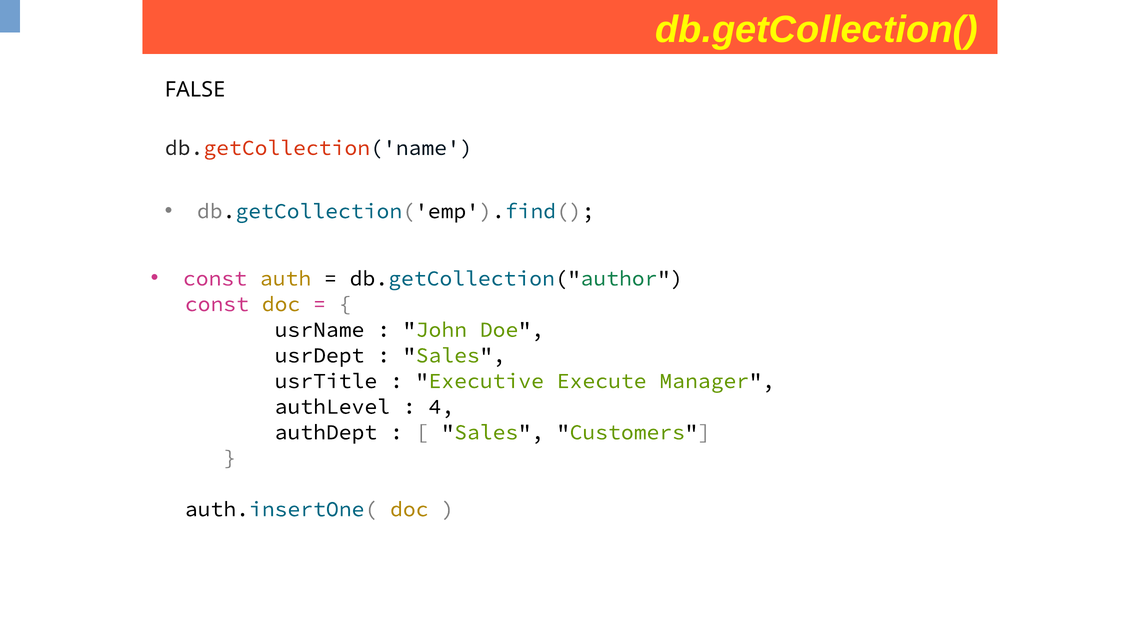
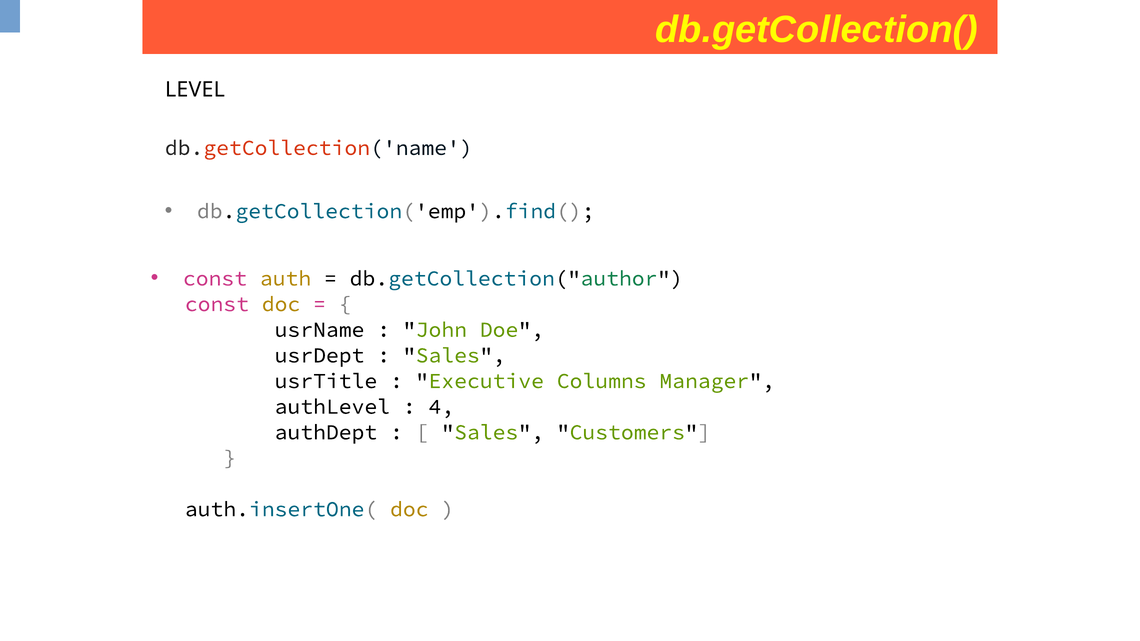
FALSE: FALSE -> LEVEL (195, 90)
Execute: Execute -> Columns (602, 381)
